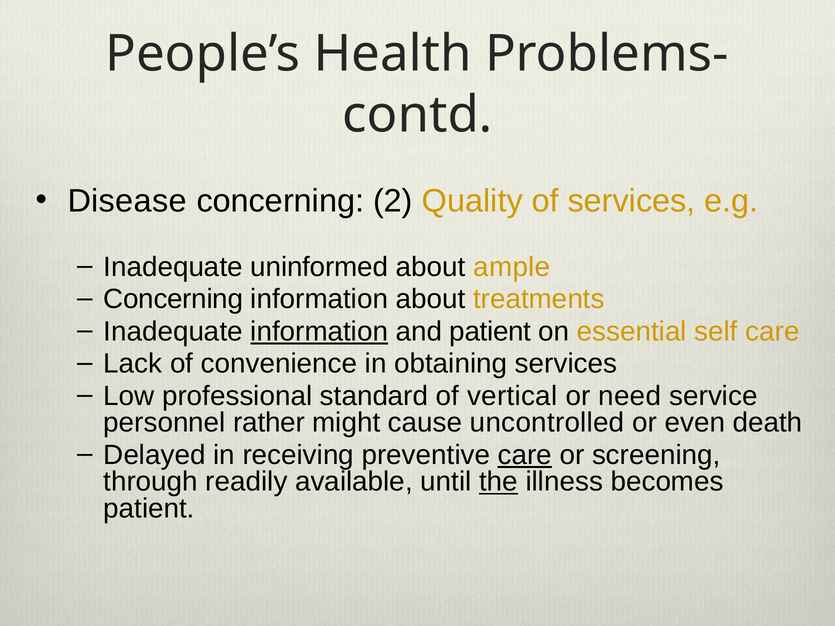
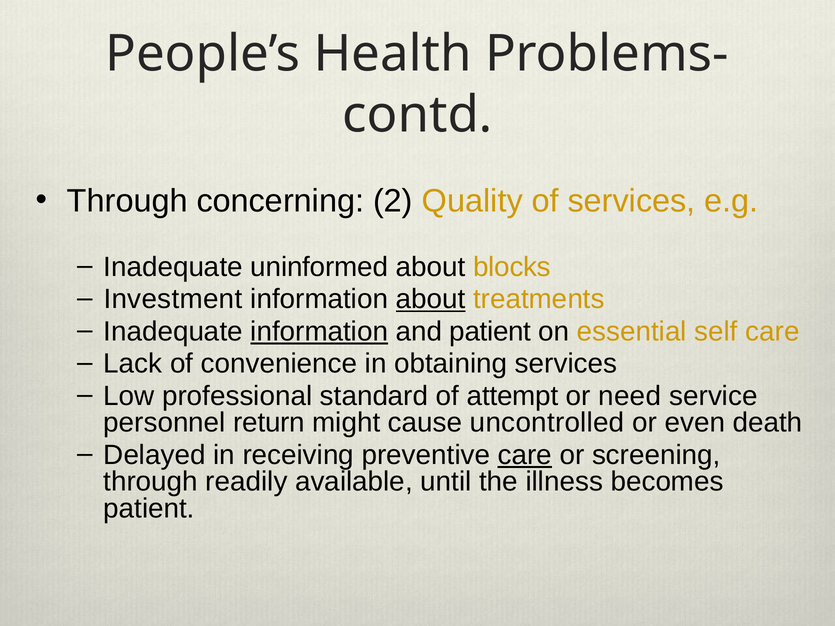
Disease: Disease -> Through (127, 201)
ample: ample -> blocks (512, 267)
Concerning: Concerning -> Investment (173, 299)
about underline: none -> present (431, 299)
vertical: vertical -> attempt (513, 396)
rather: rather -> return (269, 423)
the underline: present -> none (498, 482)
